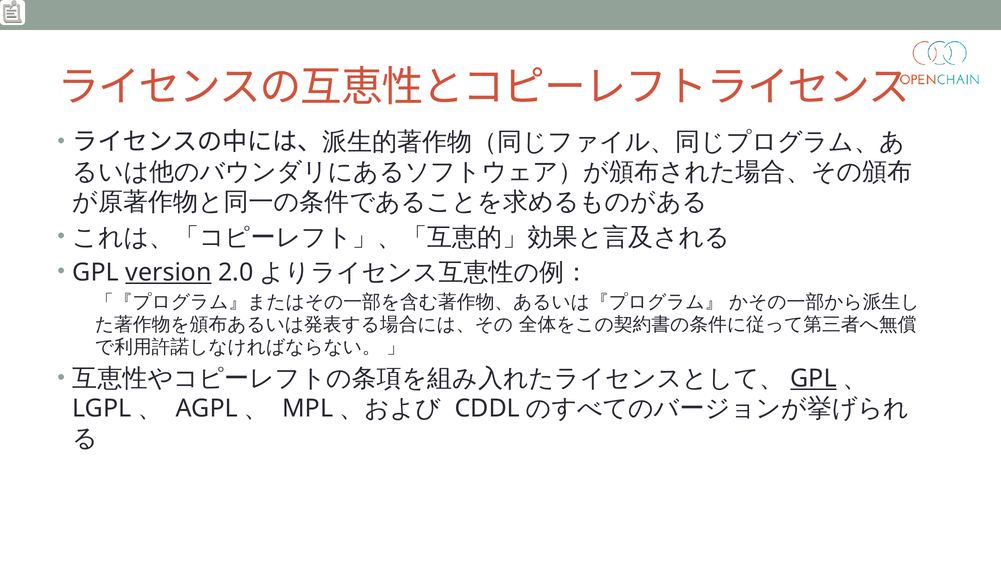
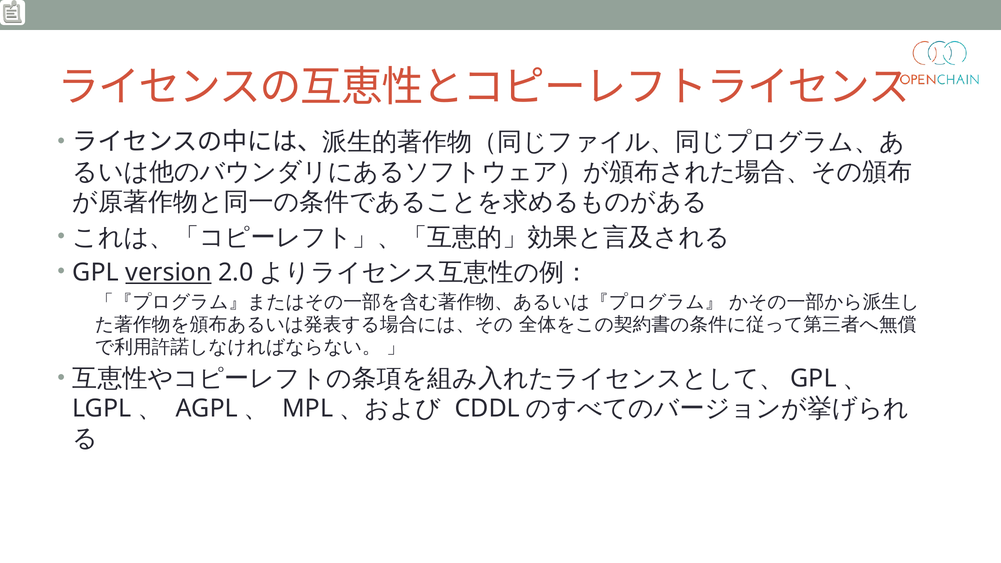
GPL underline: present -> none (814, 379)
